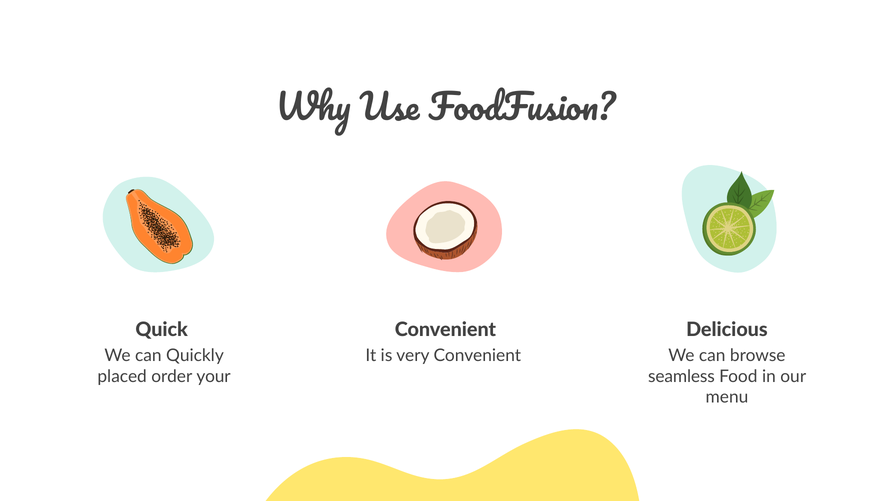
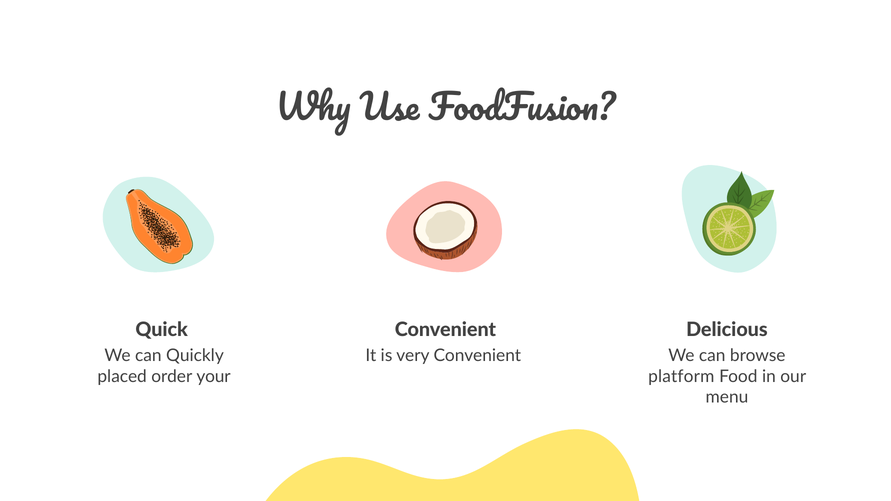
seamless: seamless -> platform (681, 377)
